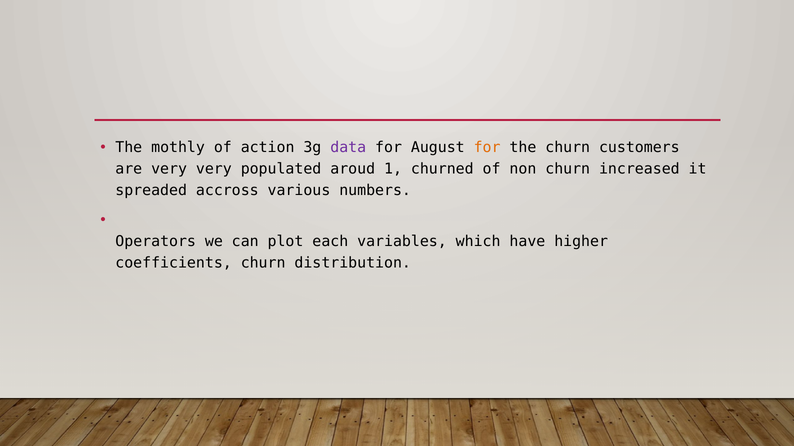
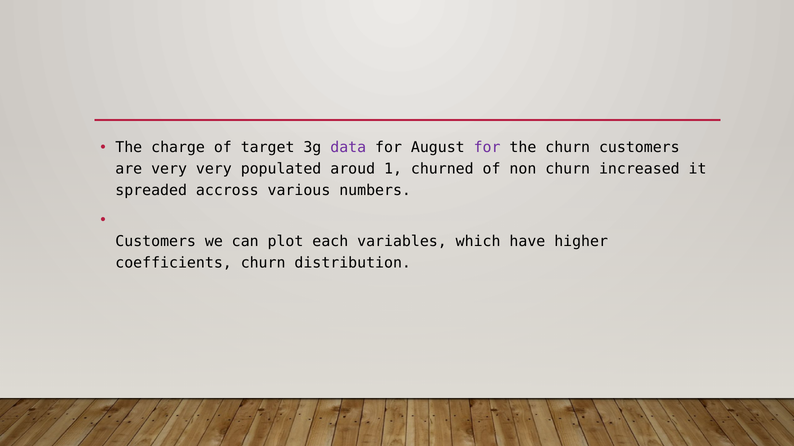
mothly: mothly -> charge (178, 148)
action: action -> target (268, 148)
for colour: orange -> purple (487, 148)
Operators: Operators -> Customers (156, 242)
